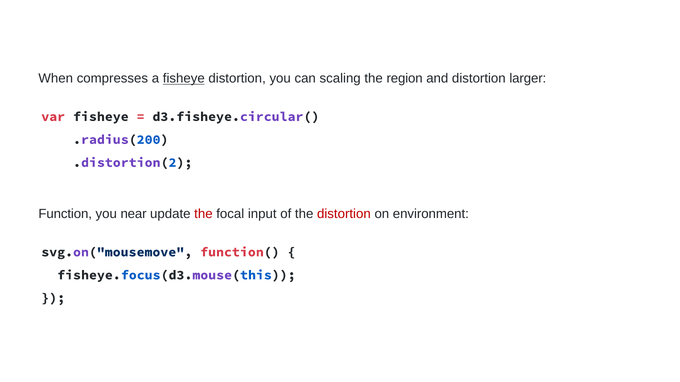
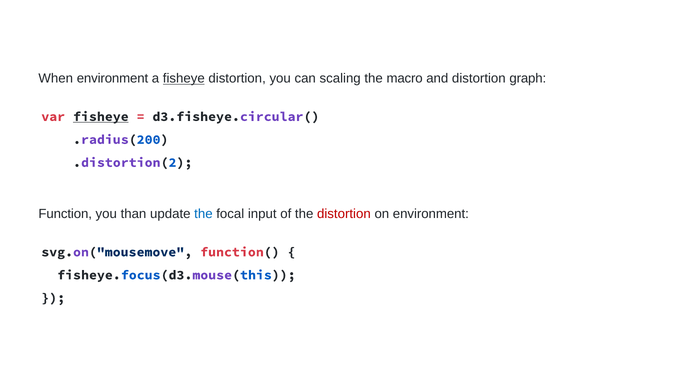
When compresses: compresses -> environment (112, 79)
region: region -> macro (405, 79)
larger: larger -> graph (528, 79)
fisheye underline: none -> present (101, 117)
near: near -> than (133, 214)
the colour: red -> blue (203, 214)
